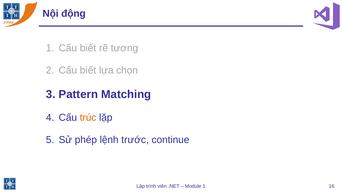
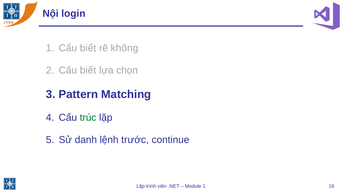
động: động -> login (73, 14)
tương: tương -> không (124, 48)
trúc colour: orange -> green (88, 117)
phép: phép -> danh (86, 139)
